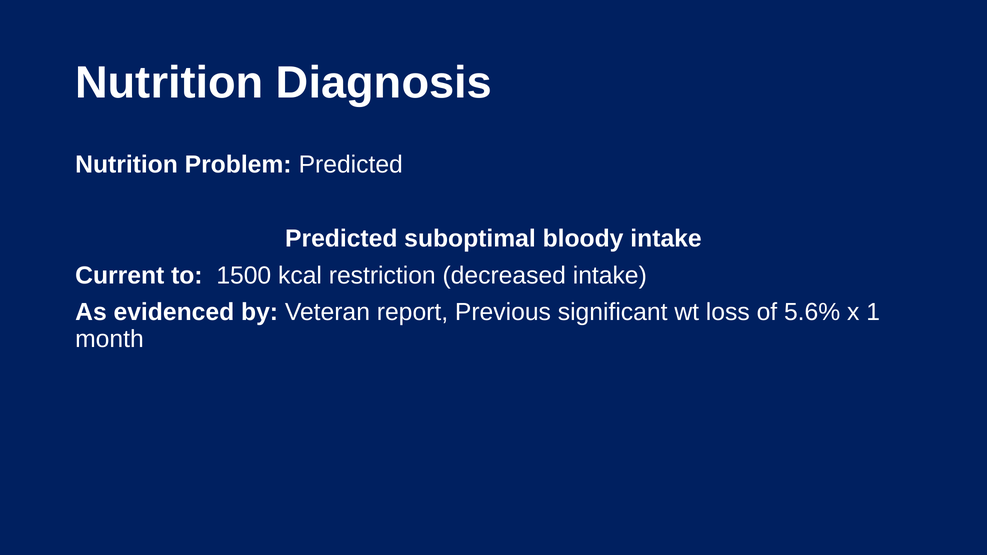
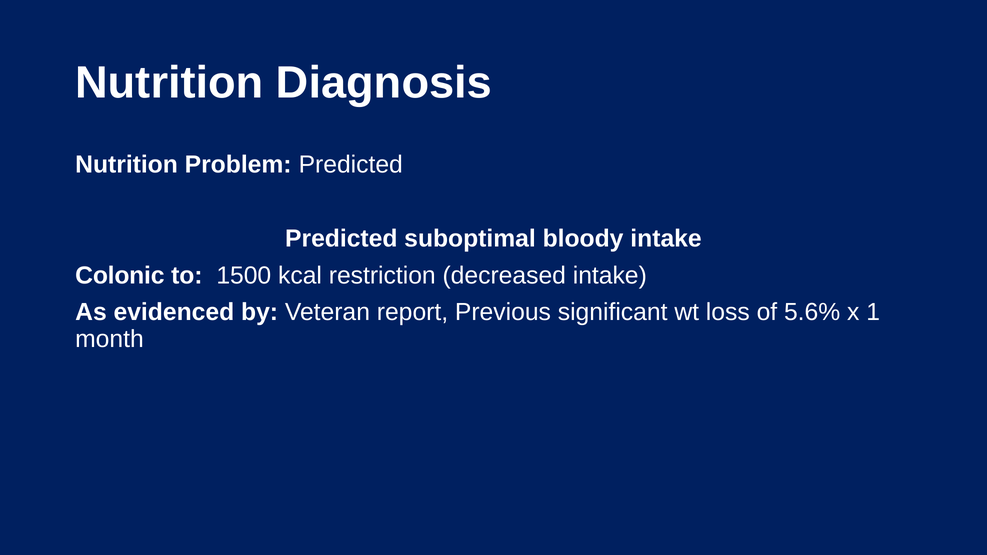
Current: Current -> Colonic (120, 275)
